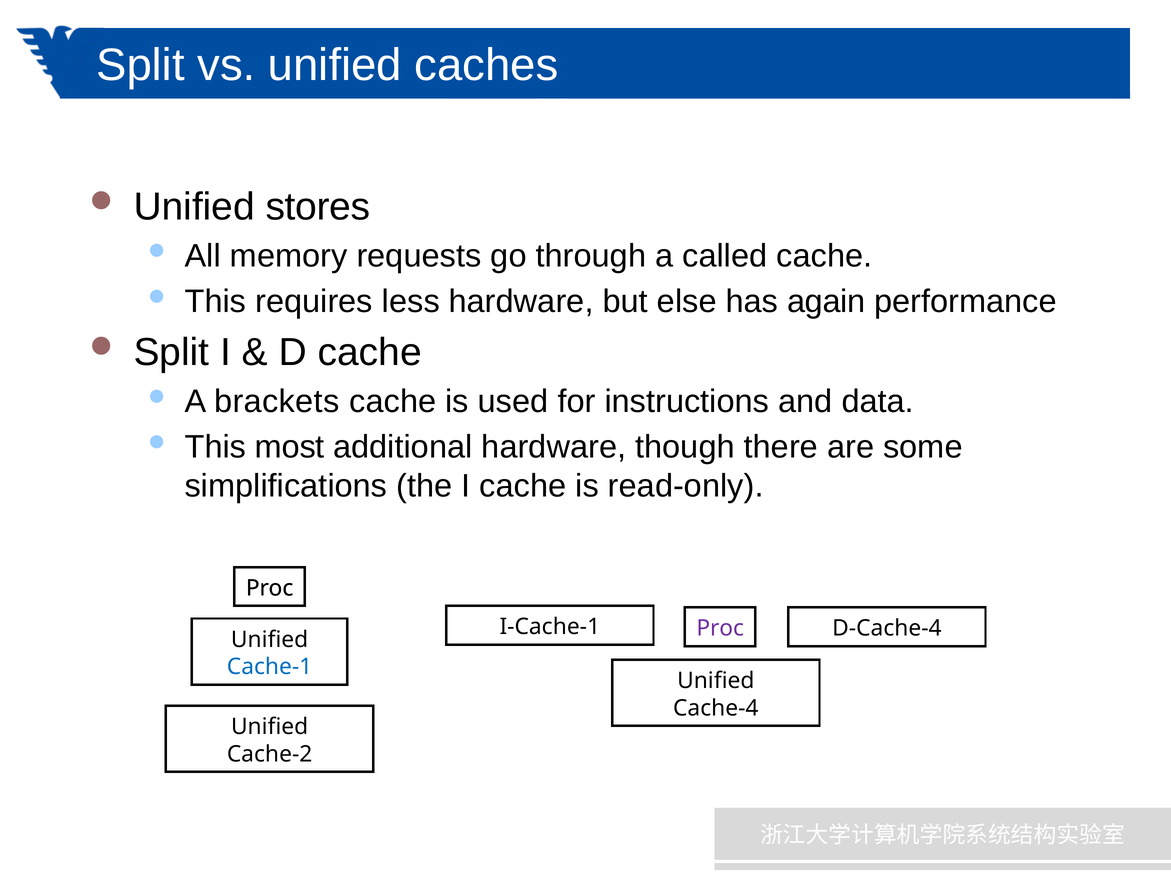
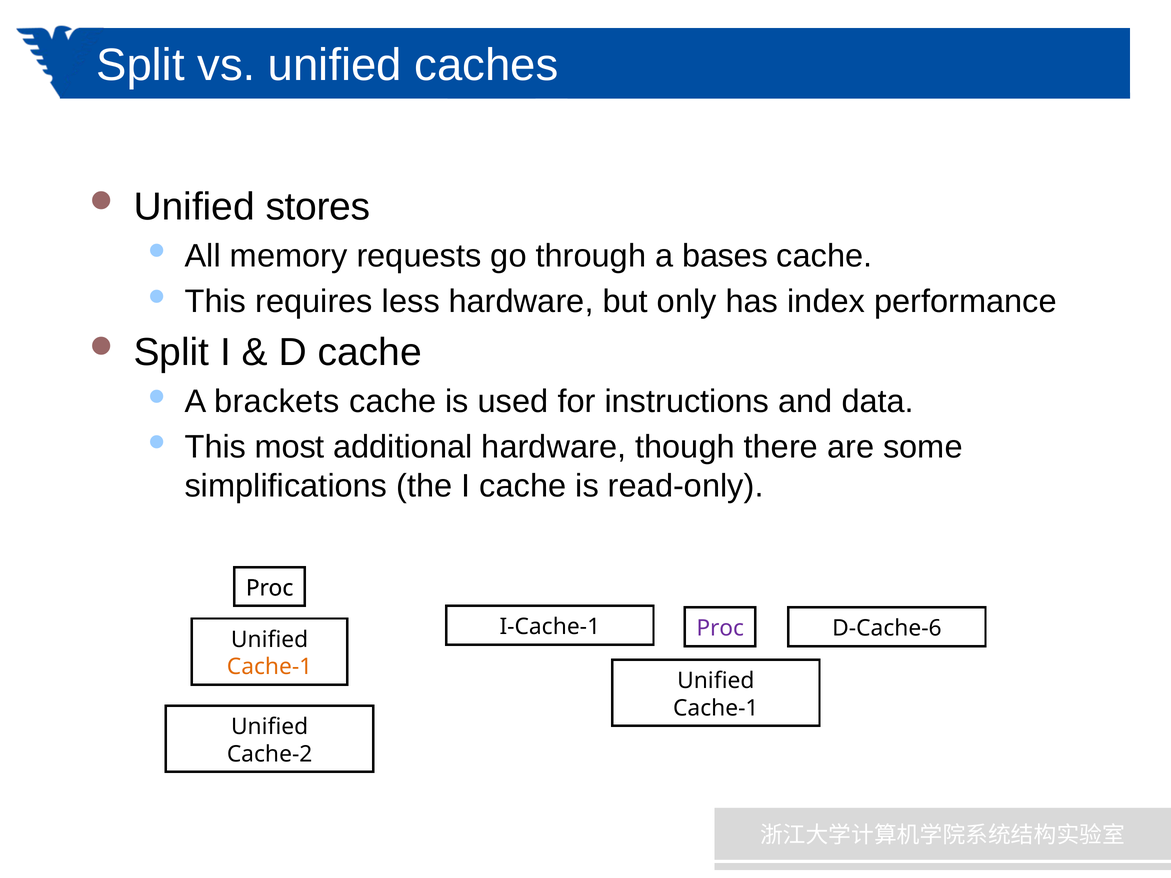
called: called -> bases (725, 256)
else: else -> only (687, 302)
again: again -> index (826, 302)
D-Cache-4: D-Cache-4 -> D-Cache-6 (887, 628)
Cache-1 colour: blue -> orange (270, 667)
Cache-4: Cache-4 -> Cache-1 (716, 708)
